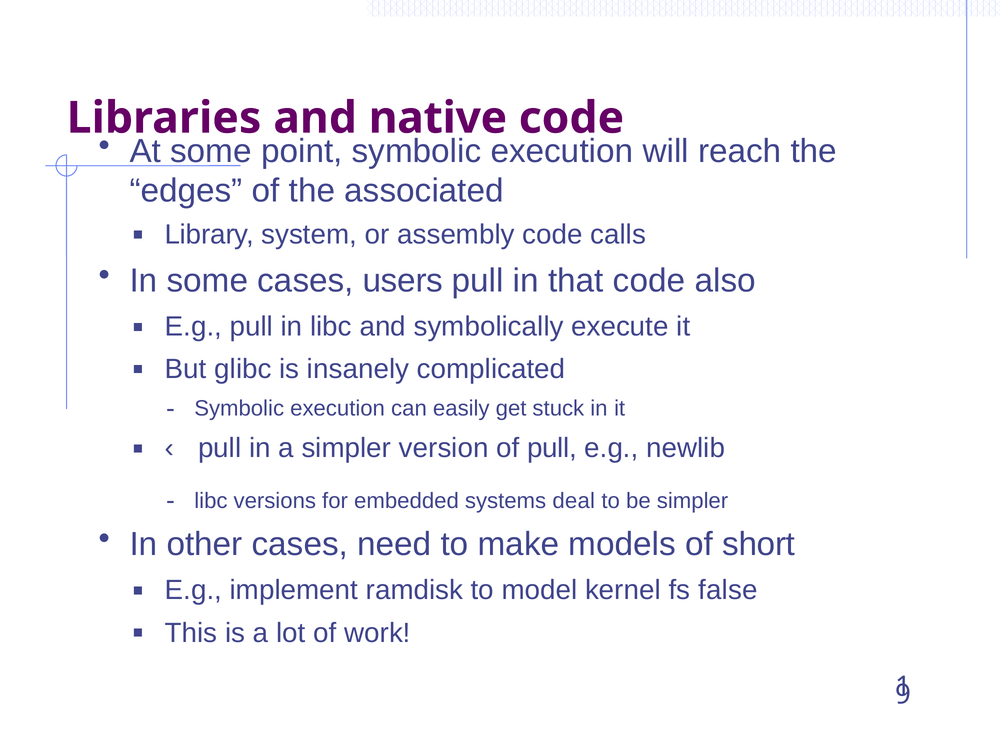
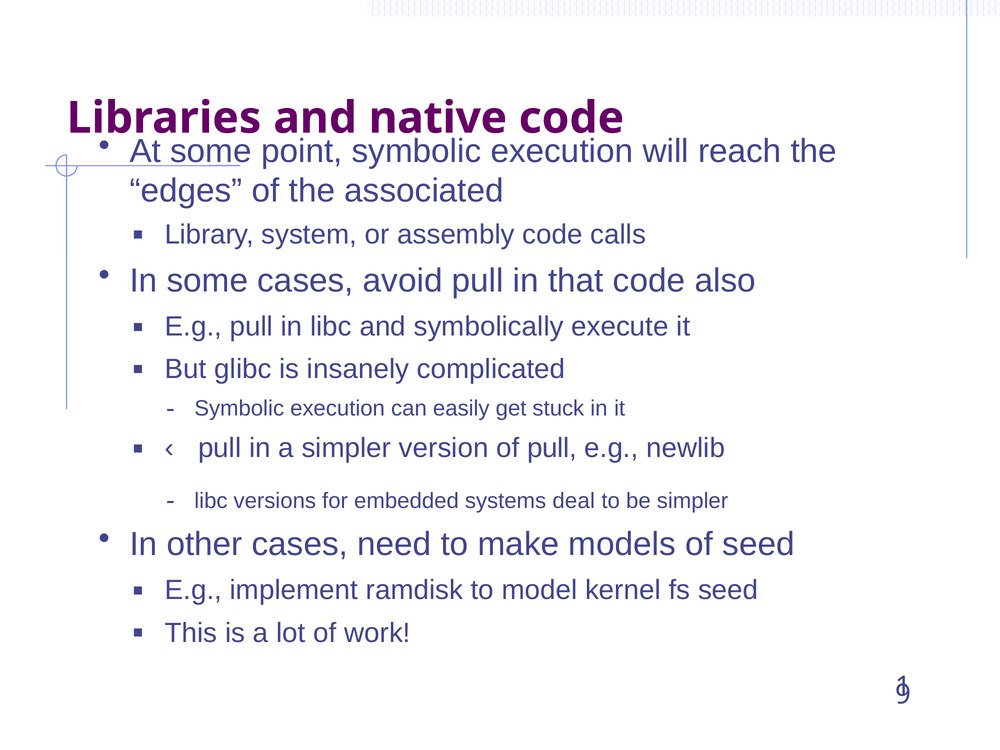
users: users -> avoid (403, 281)
of short: short -> seed (759, 544)
fs false: false -> seed (728, 590)
